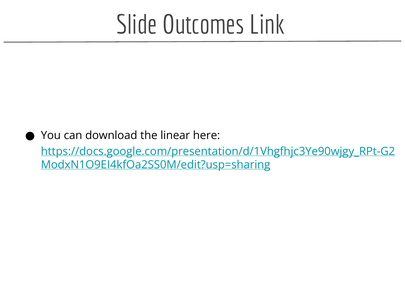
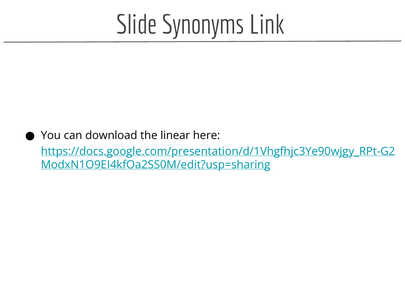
Outcomes: Outcomes -> Synonyms (203, 25)
